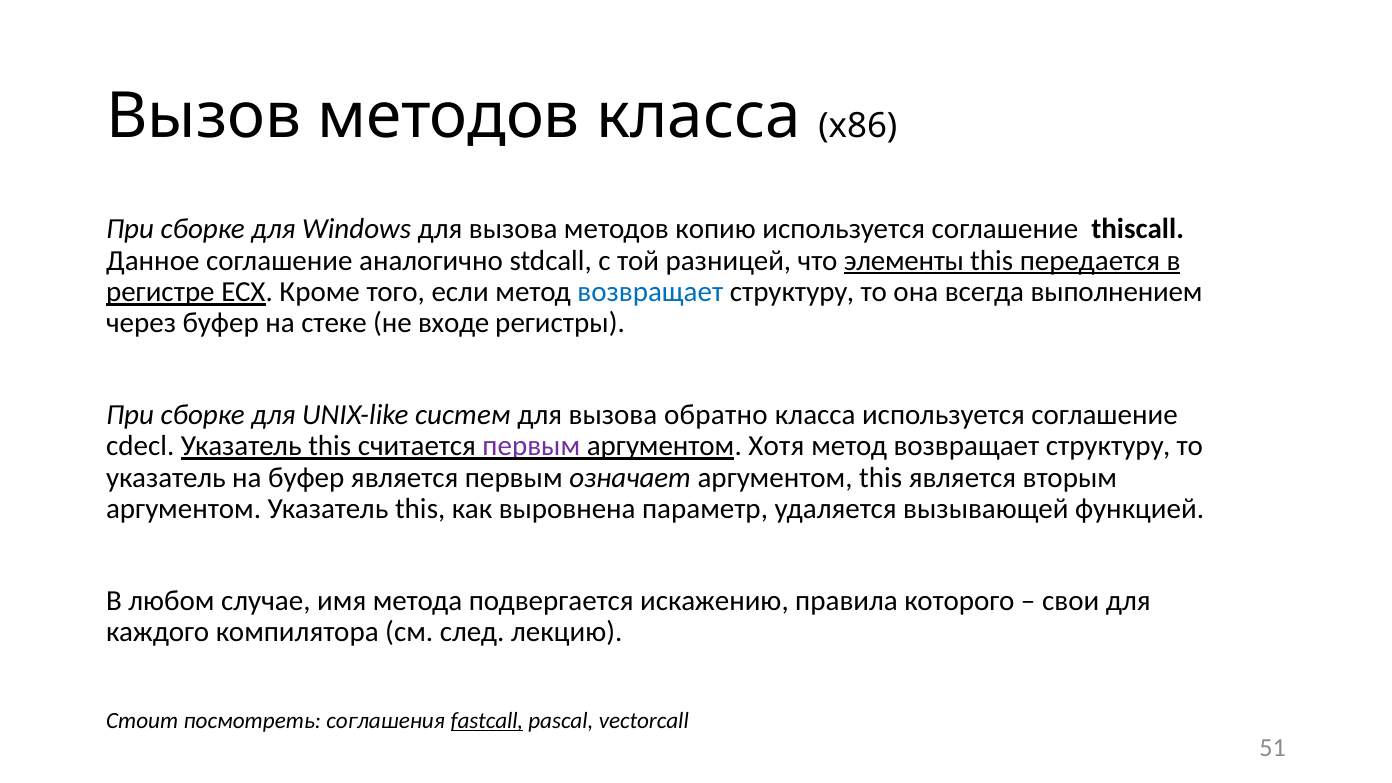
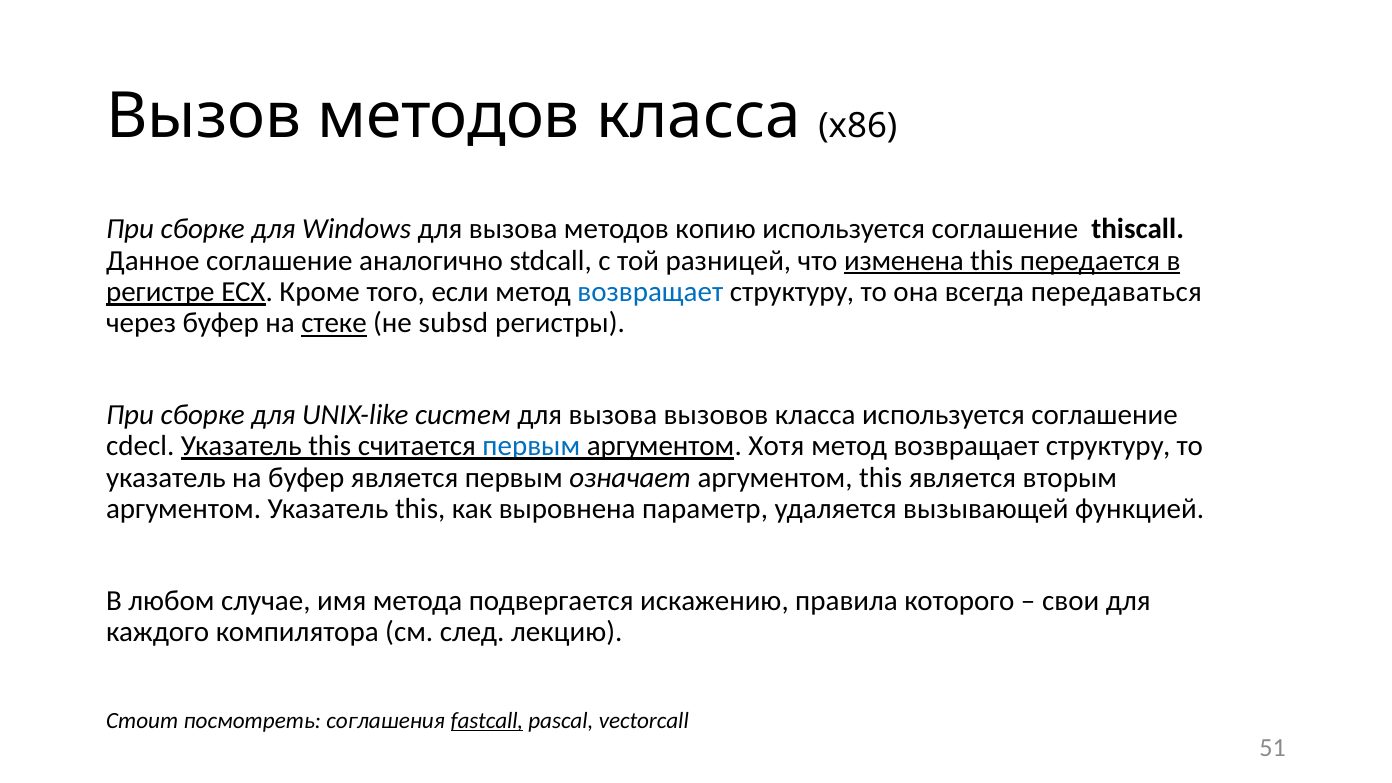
элементы: элементы -> изменена (904, 261)
выполнением: выполнением -> передаваться (1116, 292)
стеке underline: none -> present (334, 323)
входе: входе -> subsd (453, 323)
обратно: обратно -> вызовов (716, 415)
первым colour: purple -> blue (531, 446)
